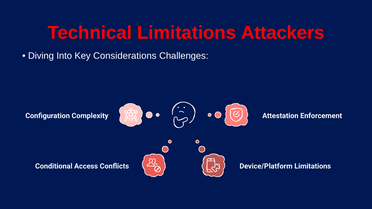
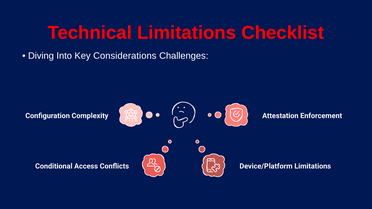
Attackers: Attackers -> Checklist (283, 33)
